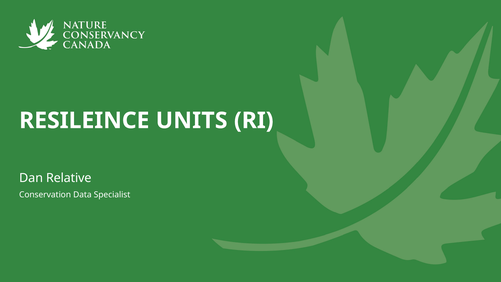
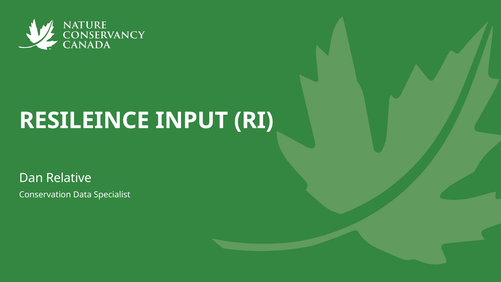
UNITS: UNITS -> INPUT (192, 120)
